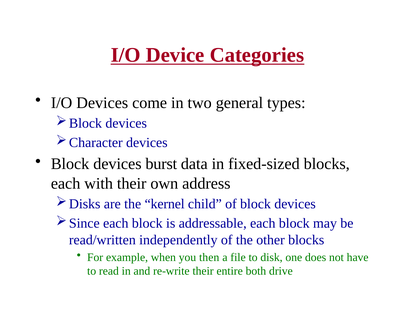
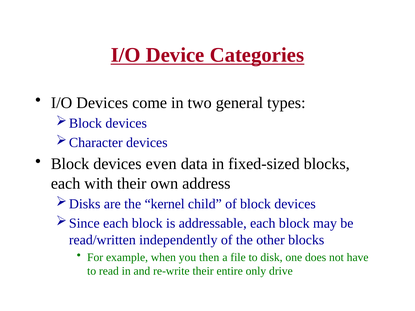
burst: burst -> even (161, 164)
both: both -> only (256, 271)
